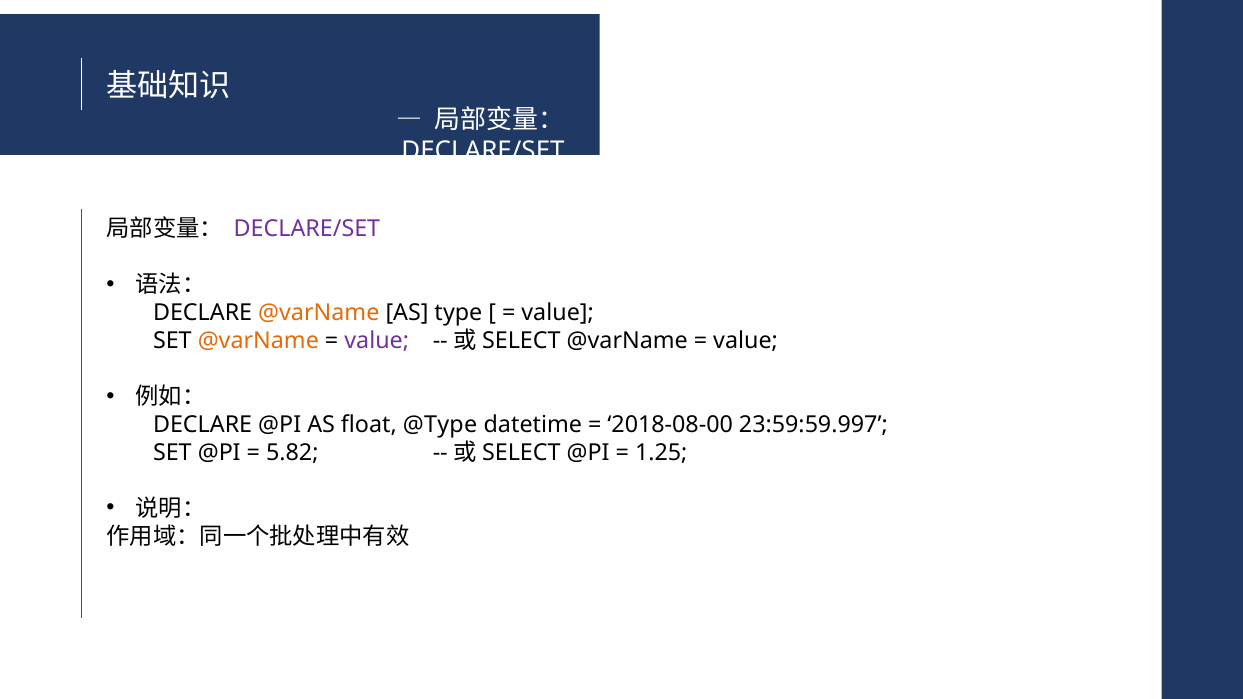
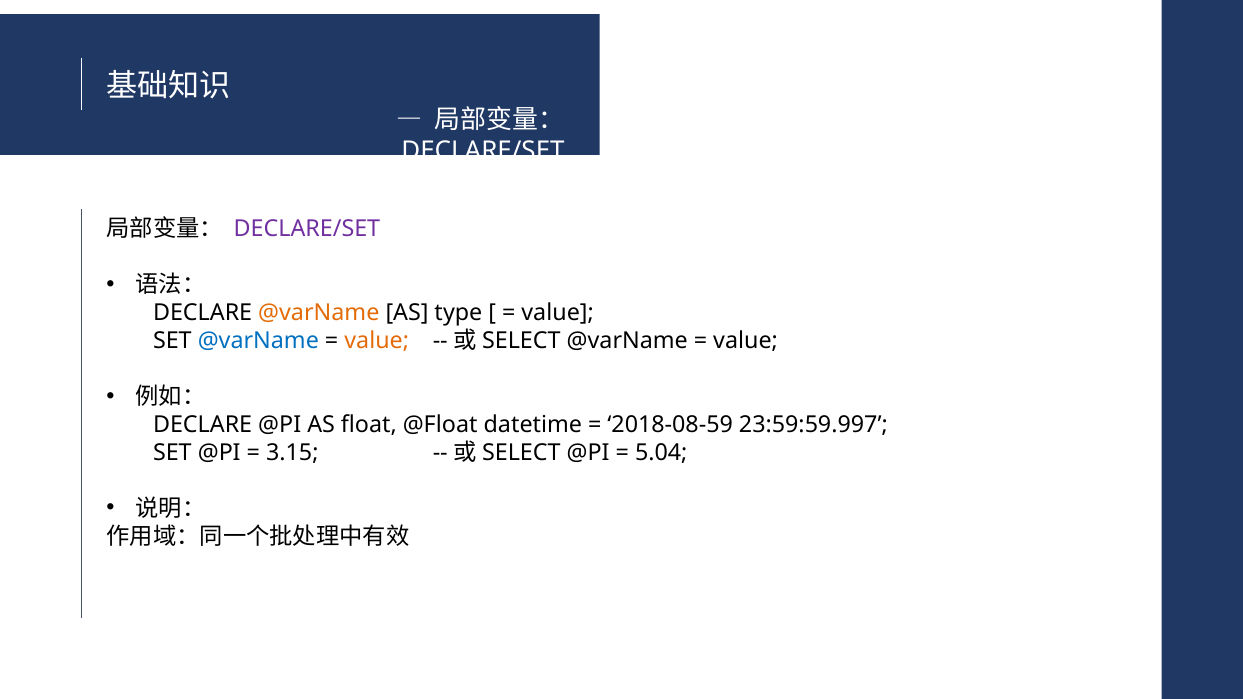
@varName colour: orange -> blue (258, 341)
value colour: purple -> orange (377, 341)
@Type: @Type -> @Float (440, 425)
2018-08-00: 2018-08-00 -> 2018-08-59 (670, 425)
5.82: 5.82 -> 3.15 (292, 453)
1.25: 1.25 -> 5.04 (661, 453)
